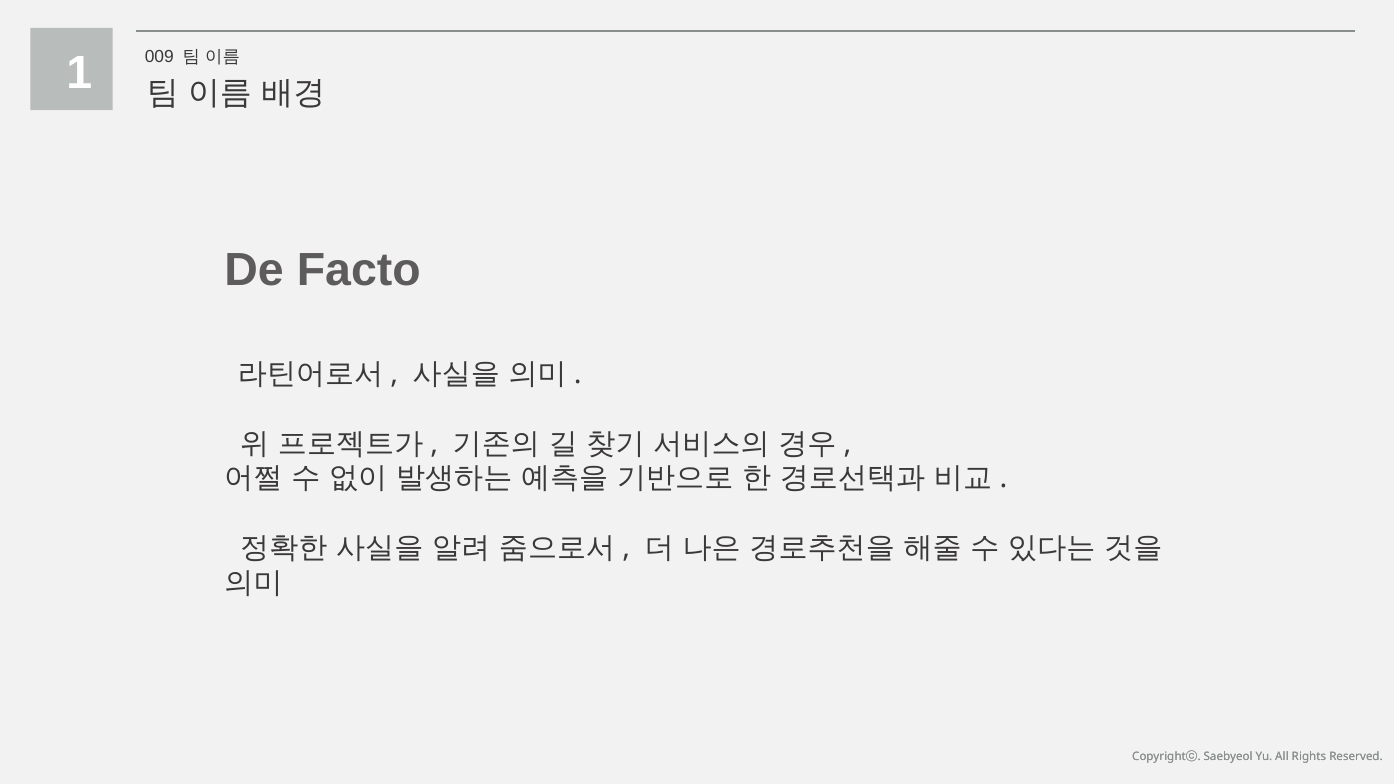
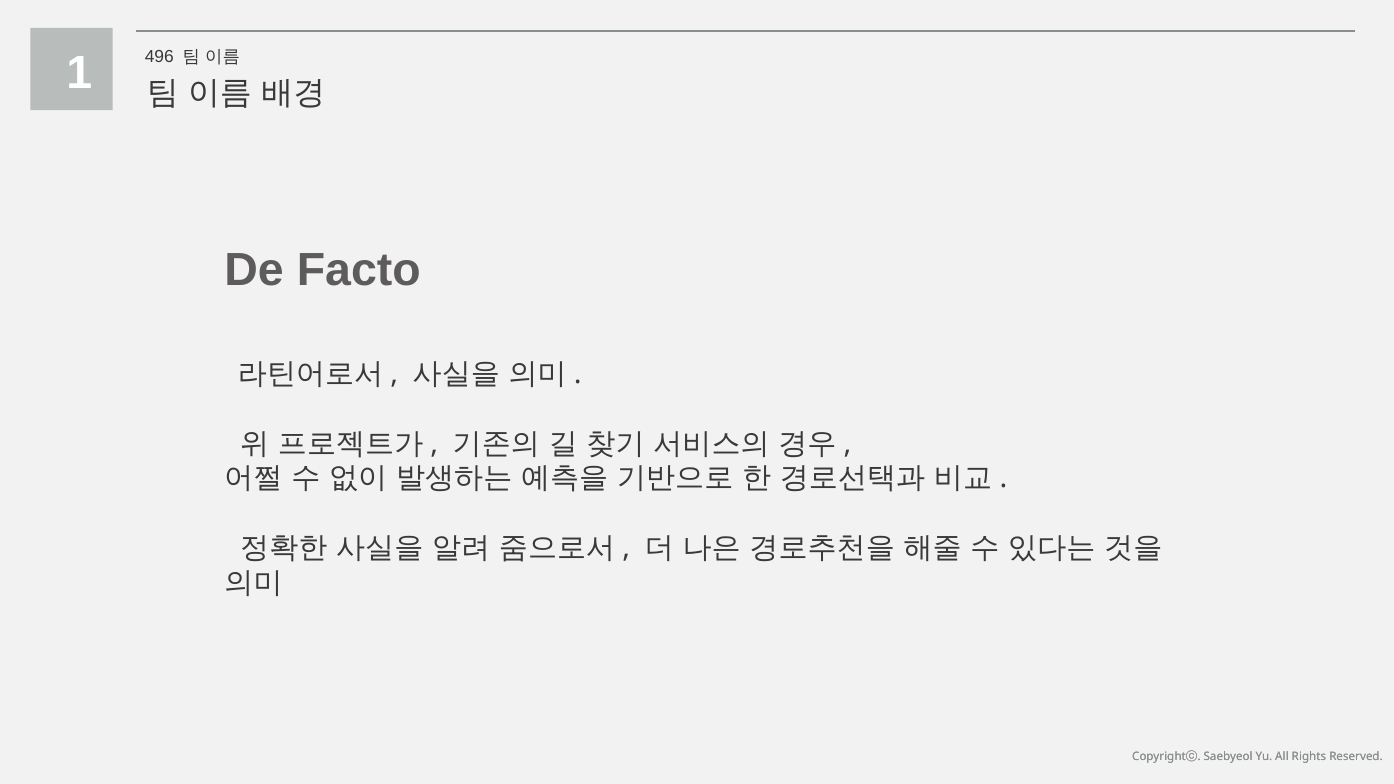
009: 009 -> 496 (159, 57)
